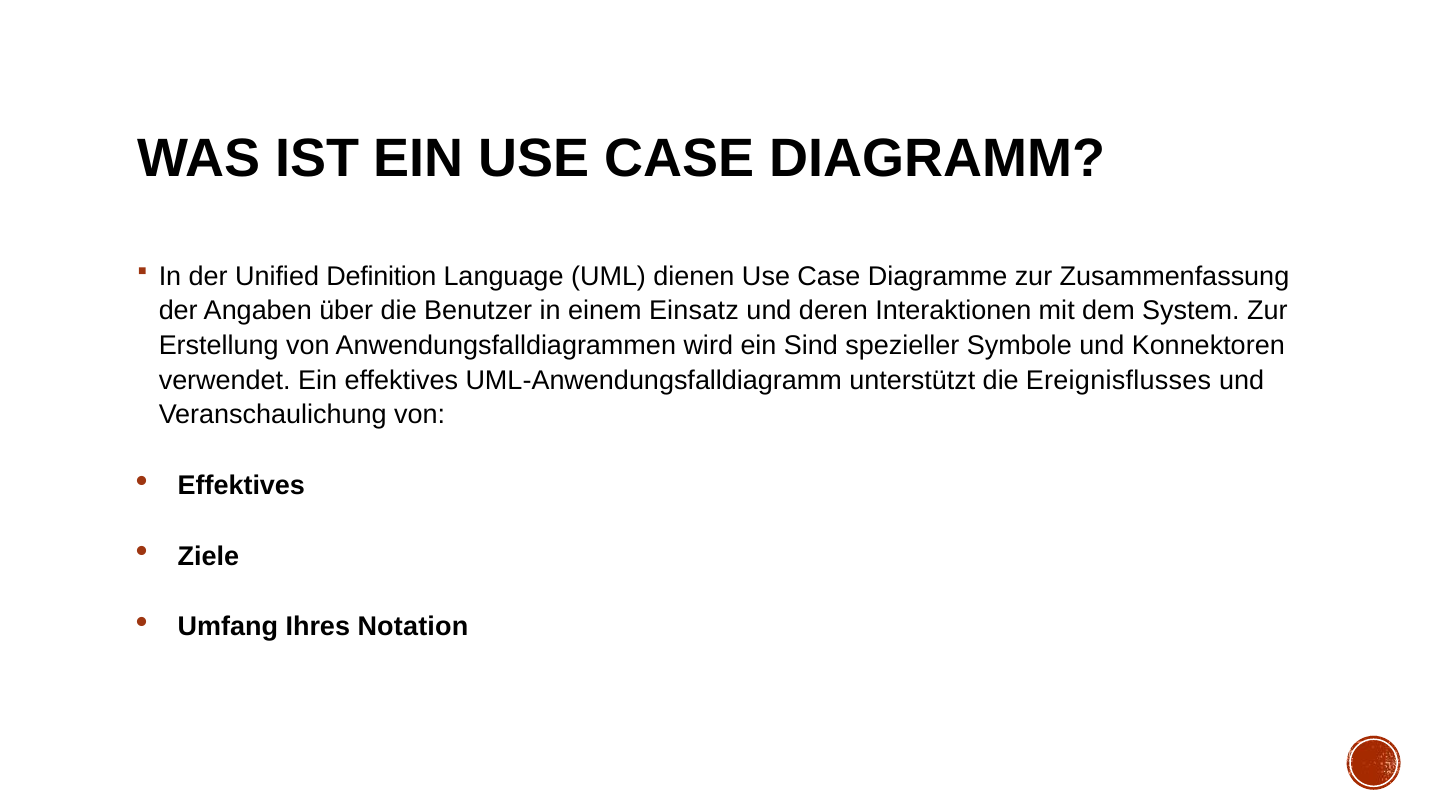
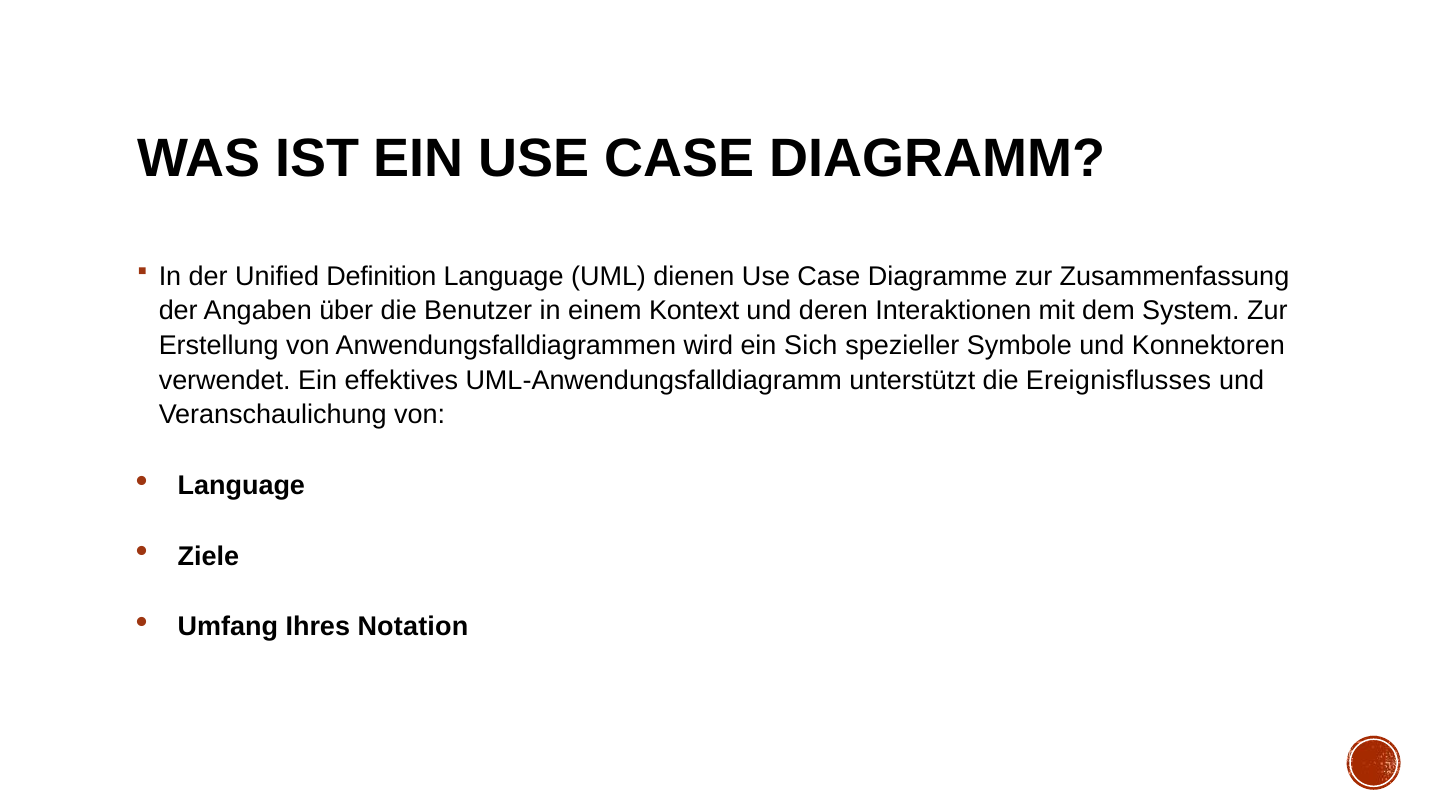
Einsatz: Einsatz -> Kontext (694, 311)
Sind: Sind -> Sich (811, 346)
Effektives: Effektives -> Language (241, 486)
